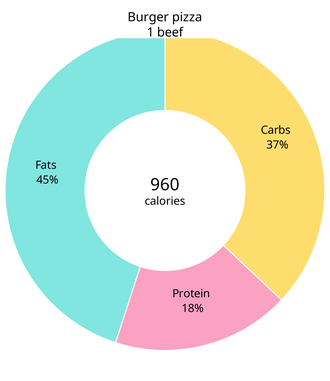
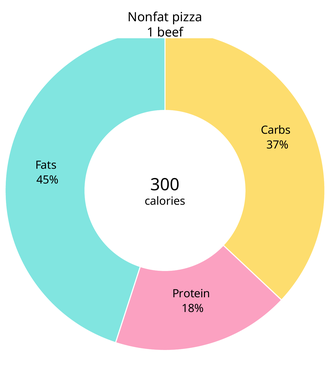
Burger: Burger -> Nonfat (148, 17)
960: 960 -> 300 (165, 185)
